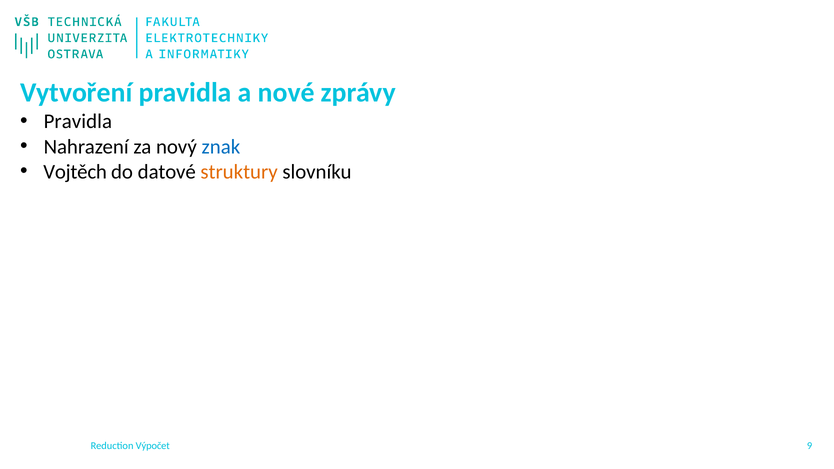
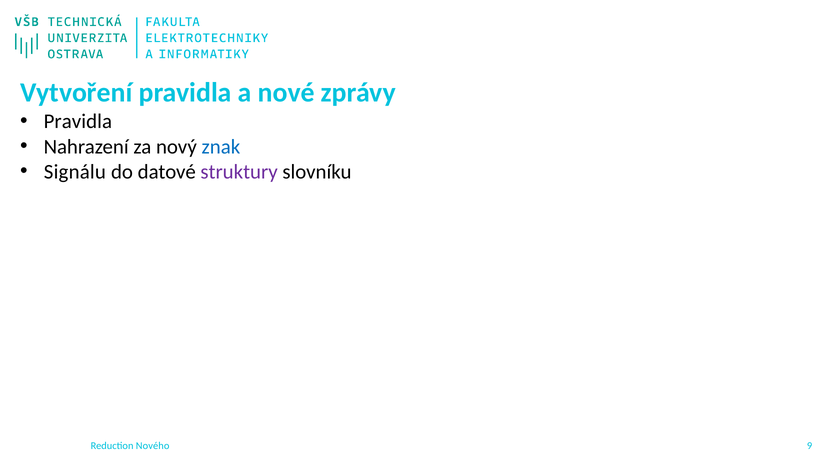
Vojtěch: Vojtěch -> Signálu (75, 172)
struktury colour: orange -> purple (239, 172)
Výpočet: Výpočet -> Nového (153, 446)
